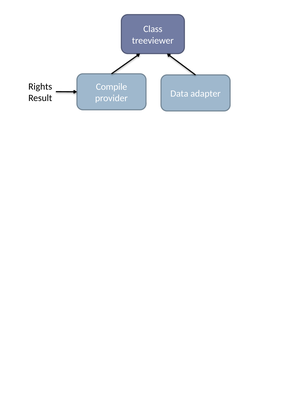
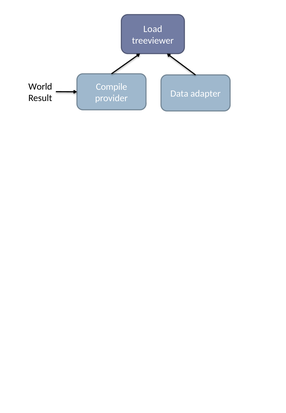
Class: Class -> Load (153, 29)
Rights: Rights -> World (40, 87)
